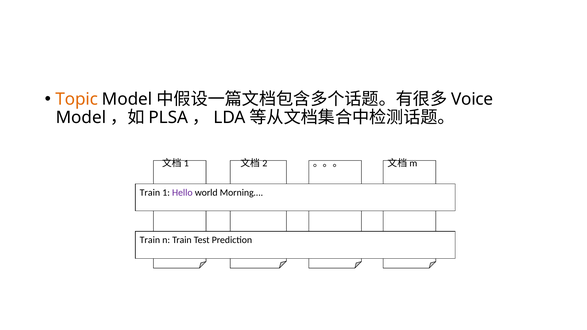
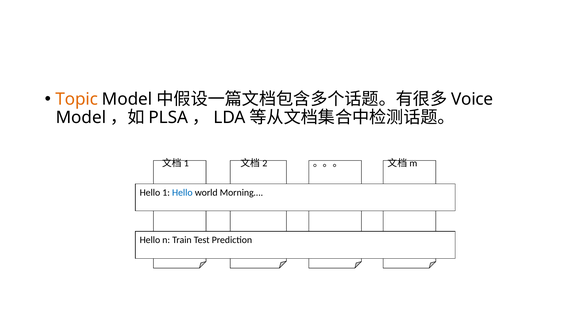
Train: Train -> Hello (150, 193)
Hello colour: purple -> blue (182, 193)
Train: Train -> Hello (150, 240)
